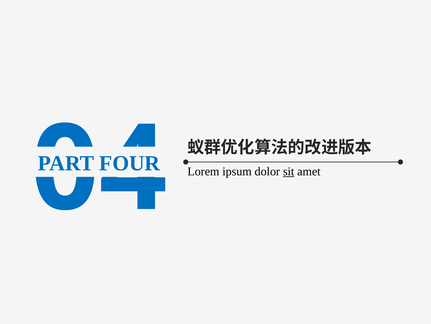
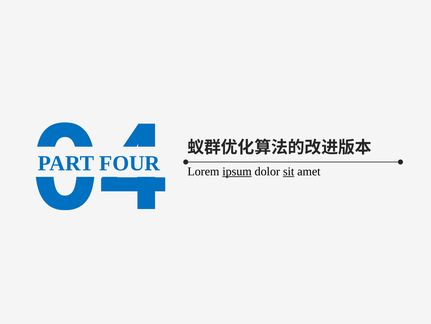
ipsum underline: none -> present (237, 171)
